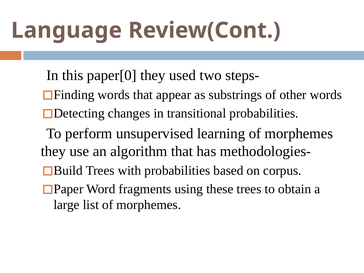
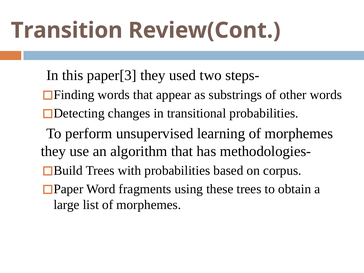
Language: Language -> Transition (67, 30)
paper[0: paper[0 -> paper[3 (112, 75)
